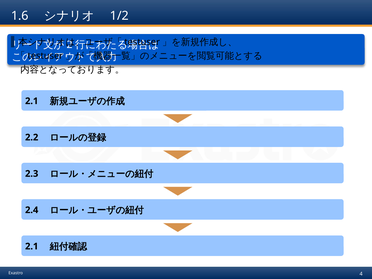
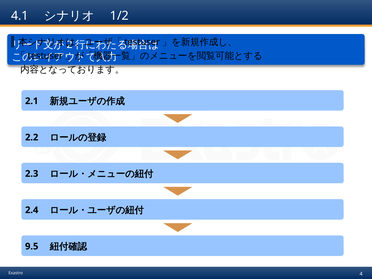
1.6: 1.6 -> 4.1 (20, 16)
2.1: 2.1 -> 9.5 (32, 246)
